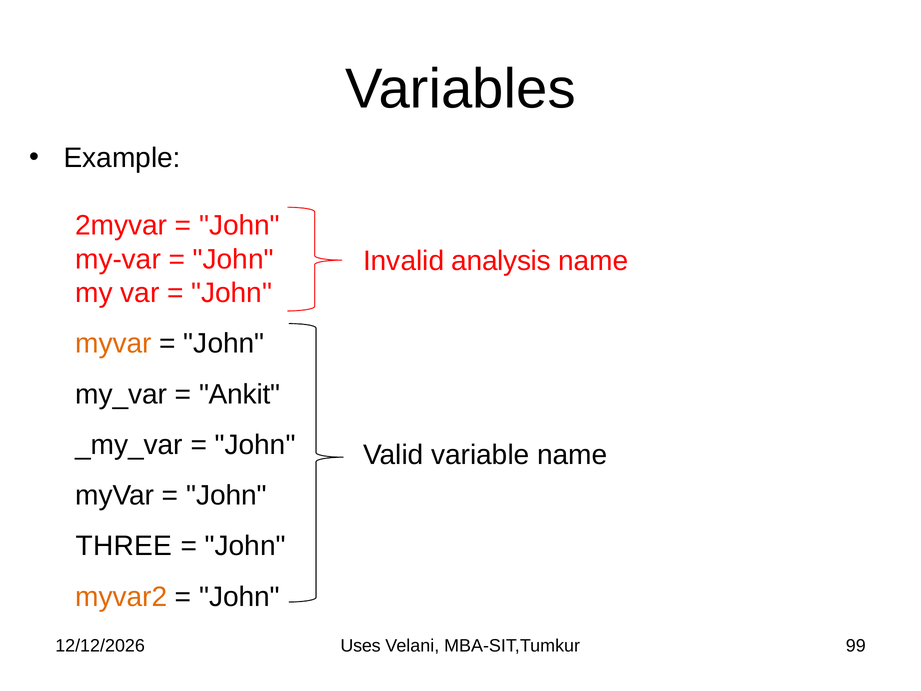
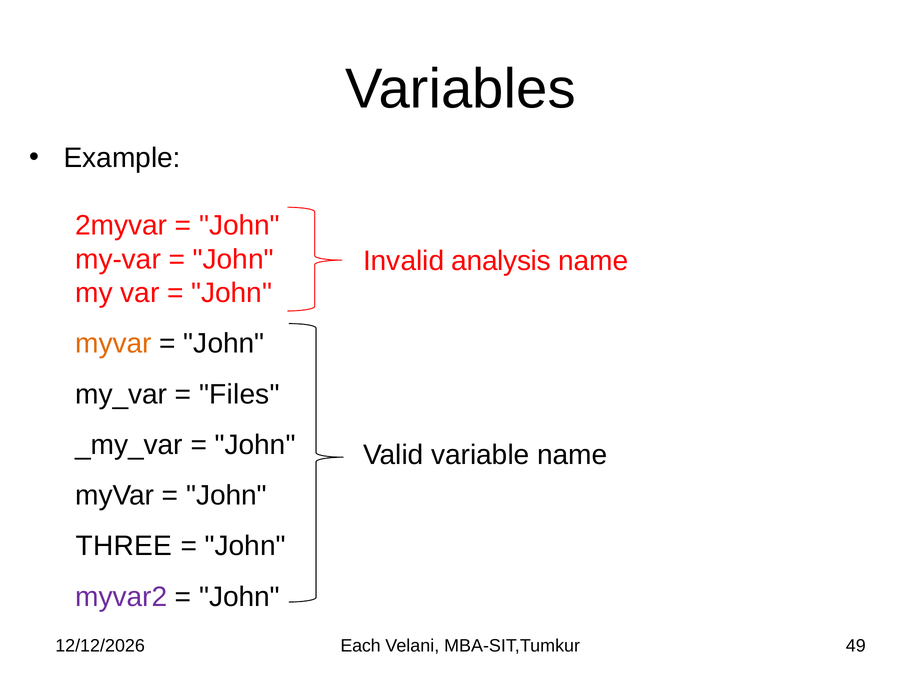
Ankit: Ankit -> Files (239, 394)
myvar2 colour: orange -> purple (121, 597)
Uses: Uses -> Each (361, 646)
99: 99 -> 49 (856, 646)
